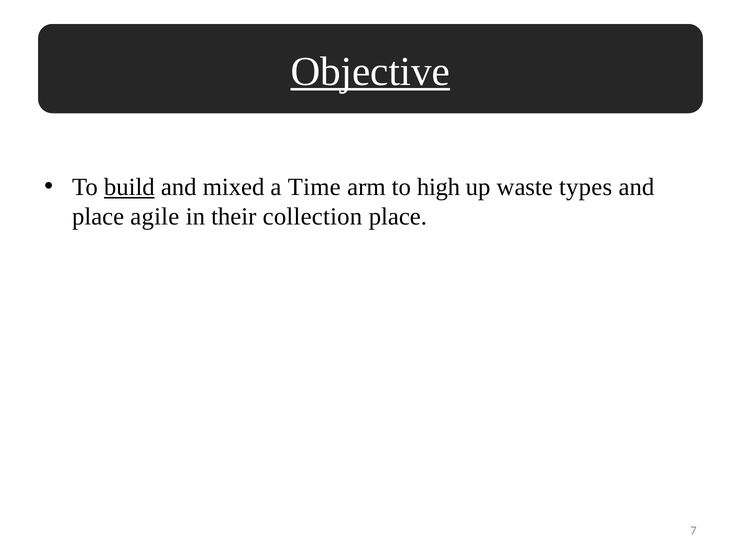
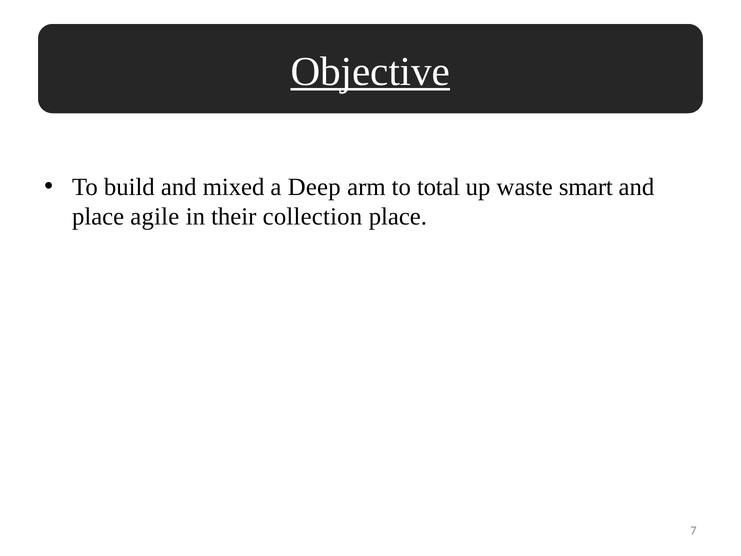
build underline: present -> none (129, 187)
Time: Time -> Deep (314, 187)
high: high -> total (438, 187)
types: types -> smart (586, 187)
